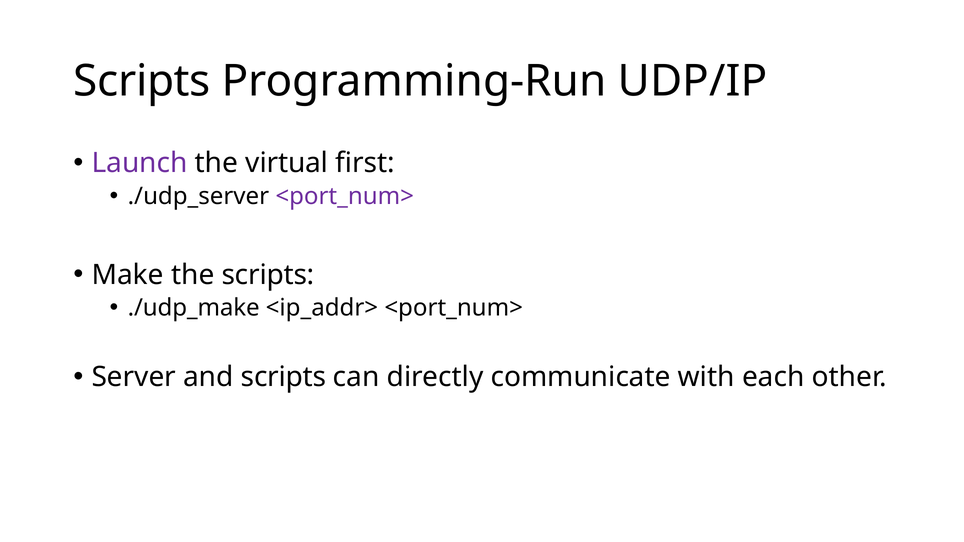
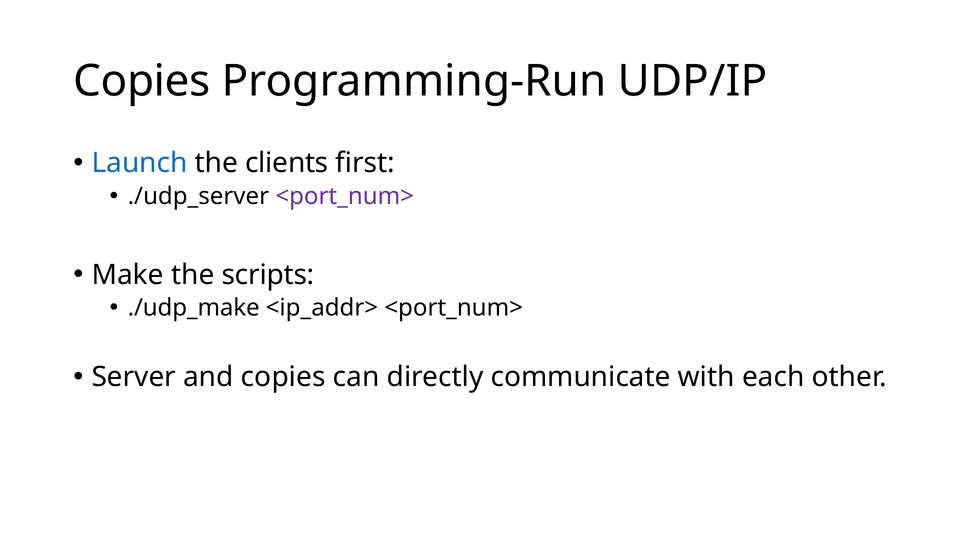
Scripts: Scripts -> Copies (142, 81)
Launch colour: purple -> blue (140, 163)
virtual: virtual -> clients (287, 163)
and scripts: scripts -> copies (283, 377)
